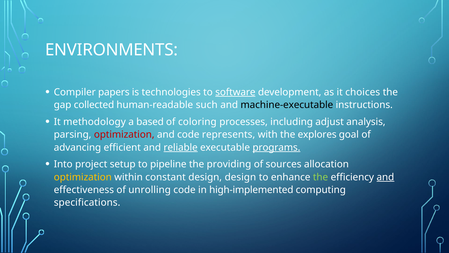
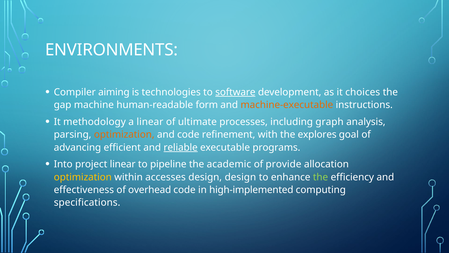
papers: papers -> aiming (114, 92)
collected: collected -> machine (94, 105)
such: such -> form (207, 105)
machine-executable colour: black -> orange (287, 105)
a based: based -> linear (150, 122)
coloring: coloring -> ultimate (197, 122)
adjust: adjust -> graph (330, 122)
optimization colour: red -> orange (124, 134)
represents: represents -> refinement (229, 134)
programs underline: present -> none (276, 147)
project setup: setup -> linear (123, 164)
providing: providing -> academic (229, 164)
sources: sources -> provide (284, 164)
constant: constant -> accesses (166, 177)
and underline: present -> none (385, 177)
unrolling: unrolling -> overhead (150, 190)
